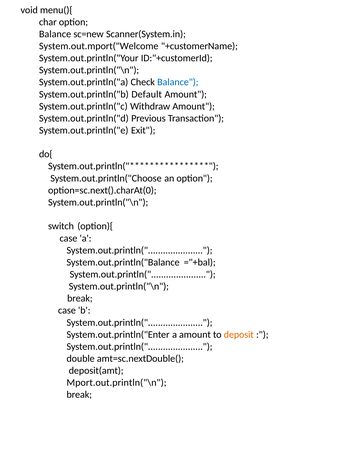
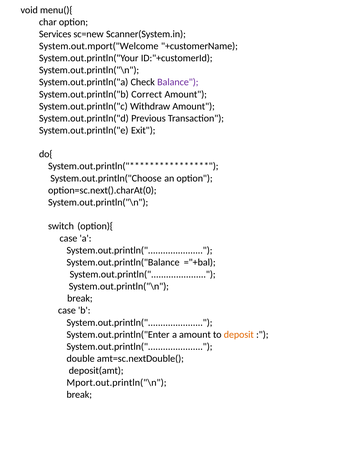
Balance: Balance -> Services (55, 34)
Balance colour: blue -> purple (178, 82)
Default: Default -> Correct (147, 94)
